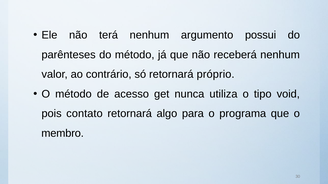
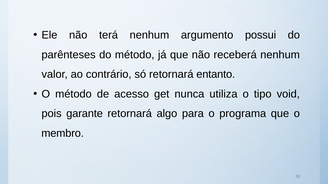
próprio: próprio -> entanto (216, 75)
contato: contato -> garante (85, 114)
